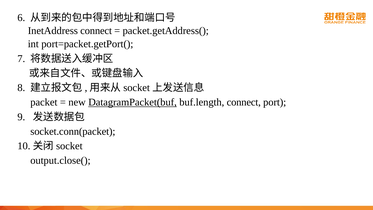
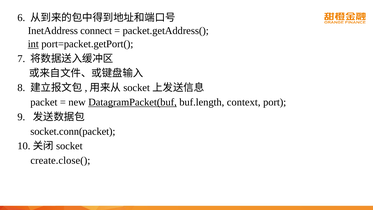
int underline: none -> present (33, 44)
buf.length connect: connect -> context (244, 102)
output.close(: output.close( -> create.close( (60, 160)
